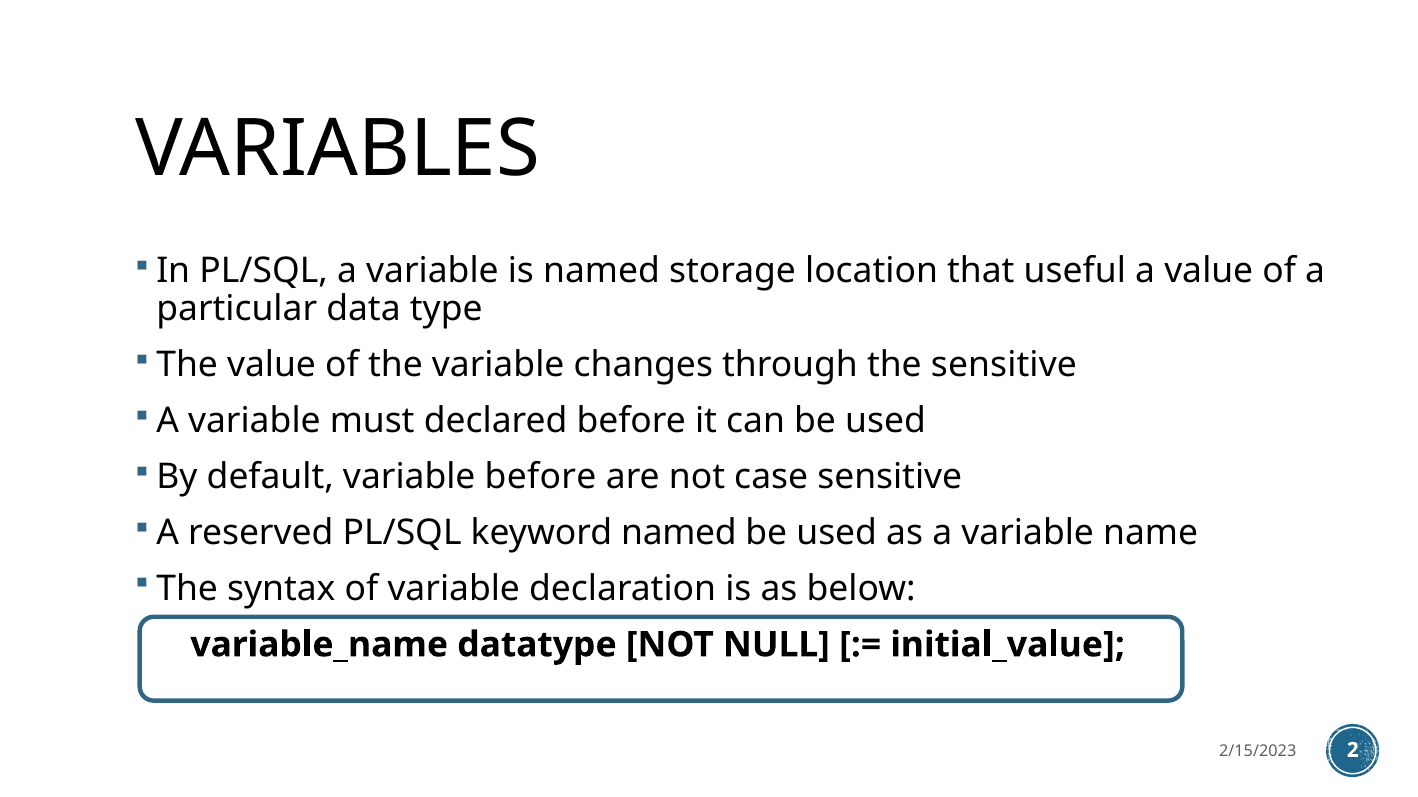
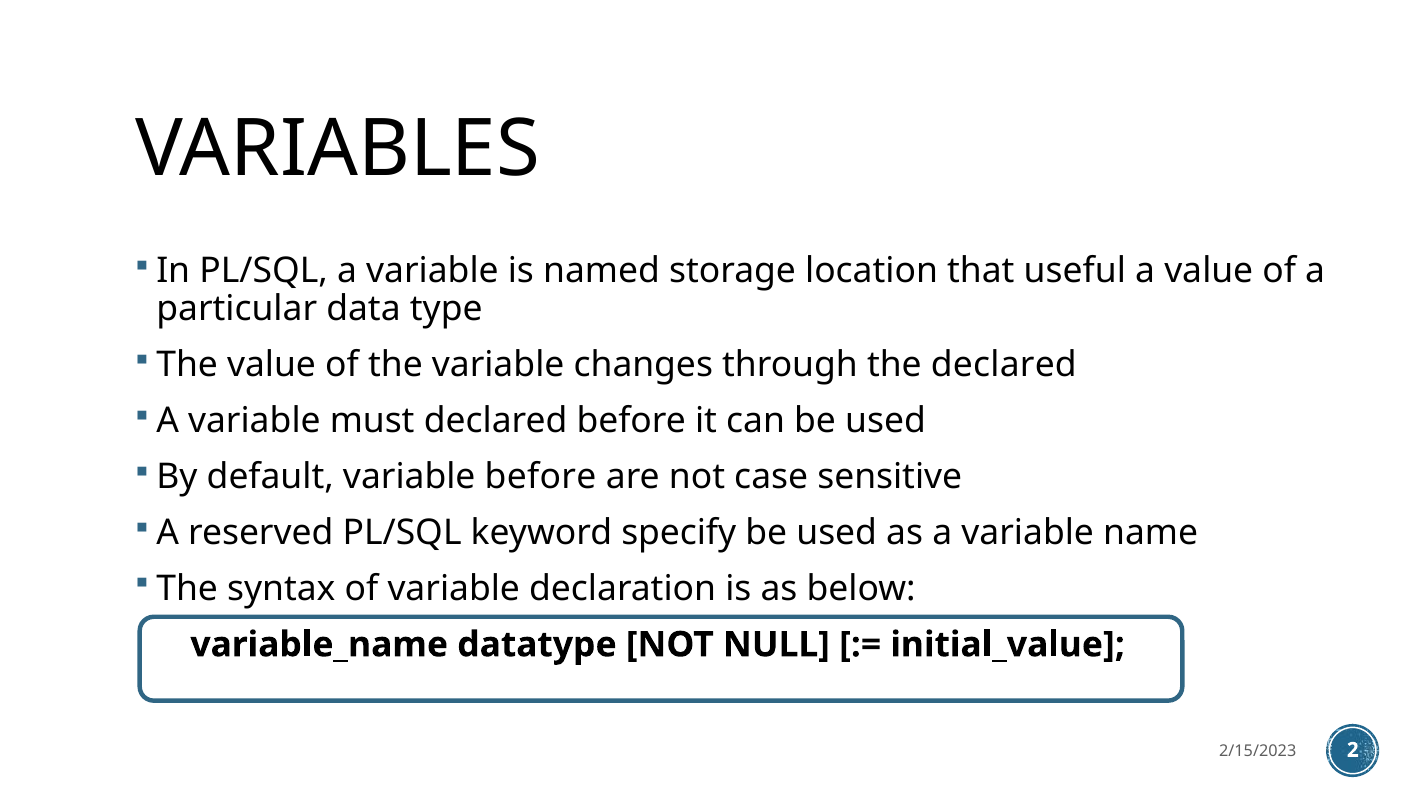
the sensitive: sensitive -> declared (1004, 365)
keyword named: named -> specify (679, 533)
